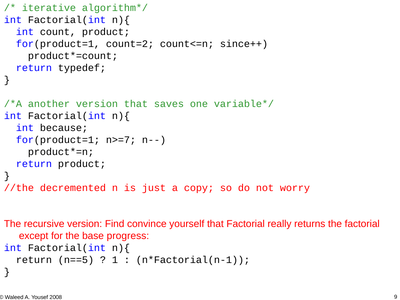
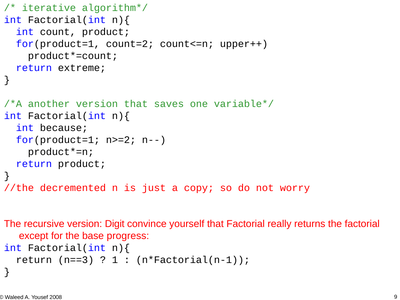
since++: since++ -> upper++ (244, 44)
typedef: typedef -> extreme (82, 68)
n>=7: n>=7 -> n>=2 (121, 140)
Find: Find -> Digit (115, 224)
n==5: n==5 -> n==3 (76, 260)
